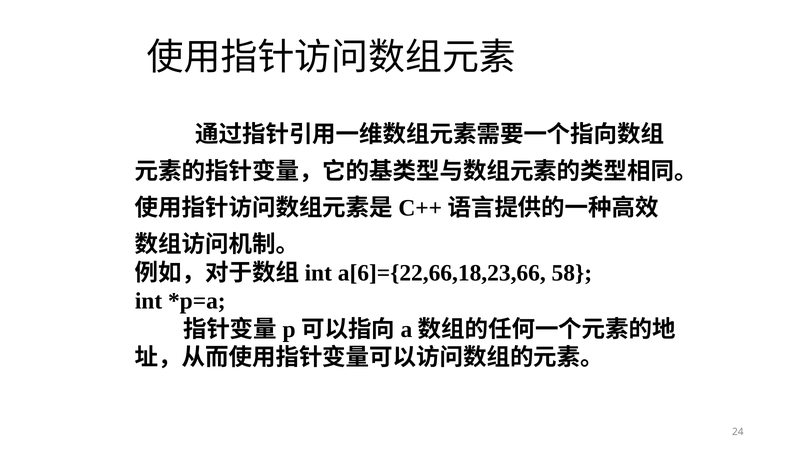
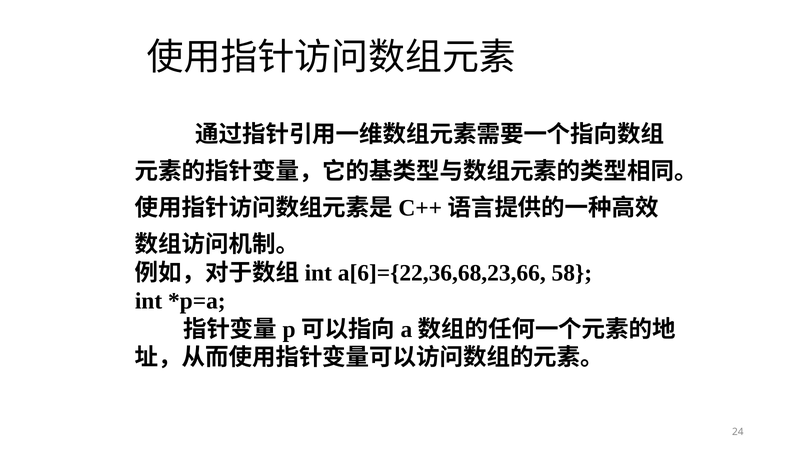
a[6]={22,66,18,23,66: a[6]={22,66,18,23,66 -> a[6]={22,36,68,23,66 (442, 273)
